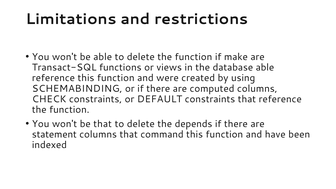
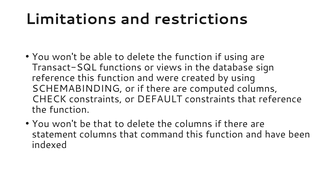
if make: make -> using (236, 57)
database able: able -> sign (265, 67)
the depends: depends -> columns (194, 124)
